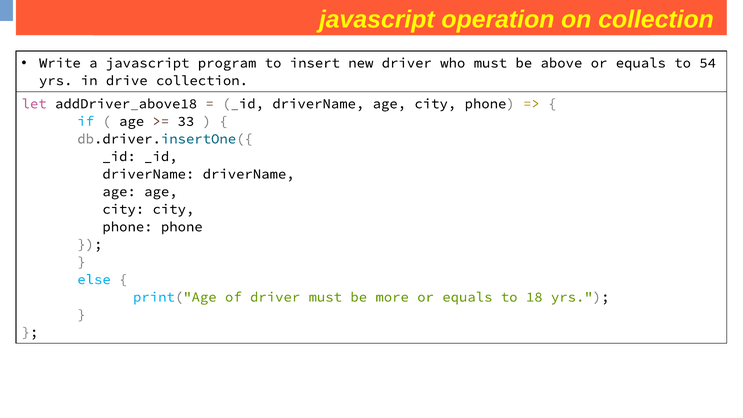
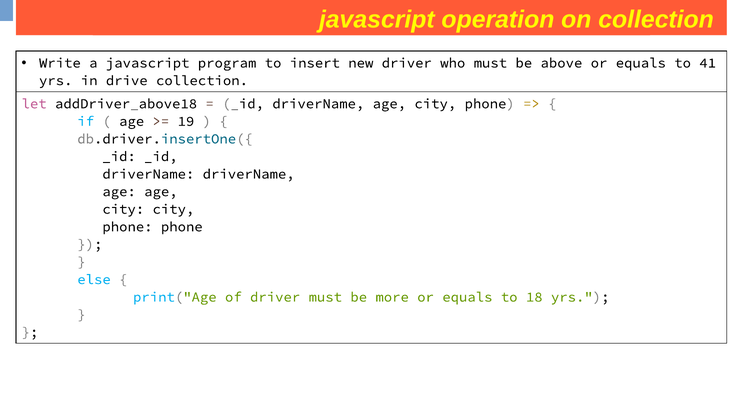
54: 54 -> 41 (708, 63)
33: 33 -> 19 (186, 121)
